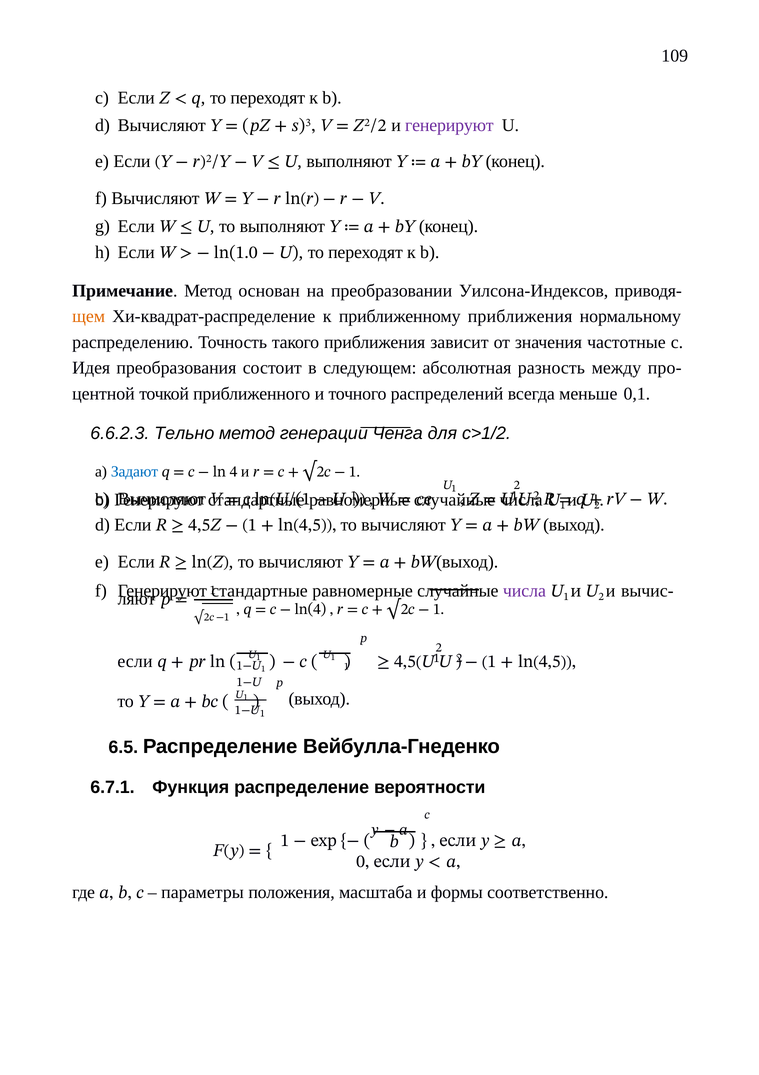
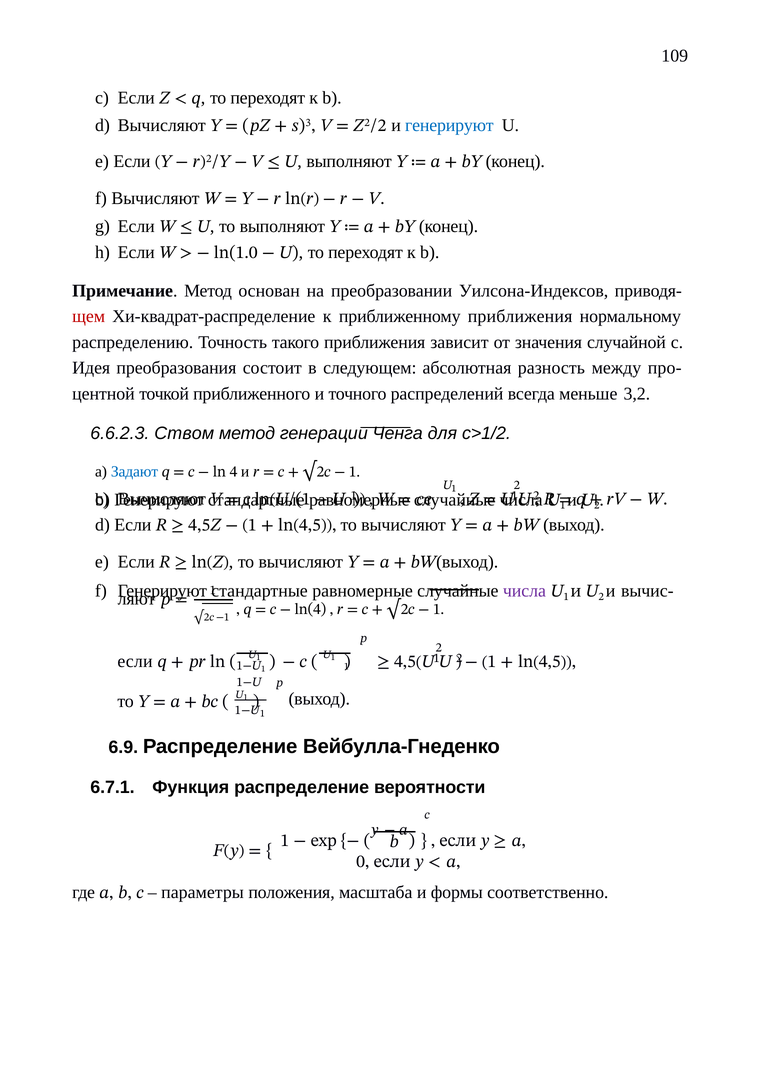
генерируют colour: purple -> blue (449, 125)
щем colour: orange -> red (89, 316)
частотные: частотные -> случайной (626, 342)
0,1: 0,1 -> 3,2 (637, 393)
Тельно: Тельно -> Ством (184, 433)
6.5: 6.5 -> 6.9 (123, 747)
